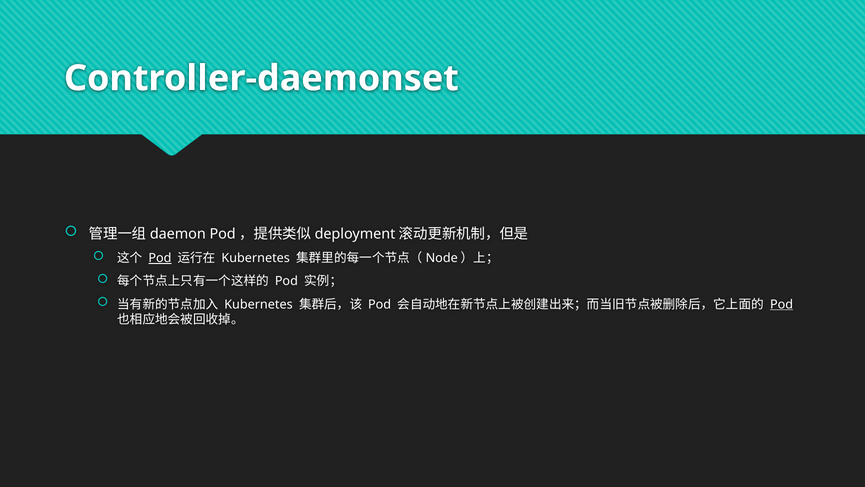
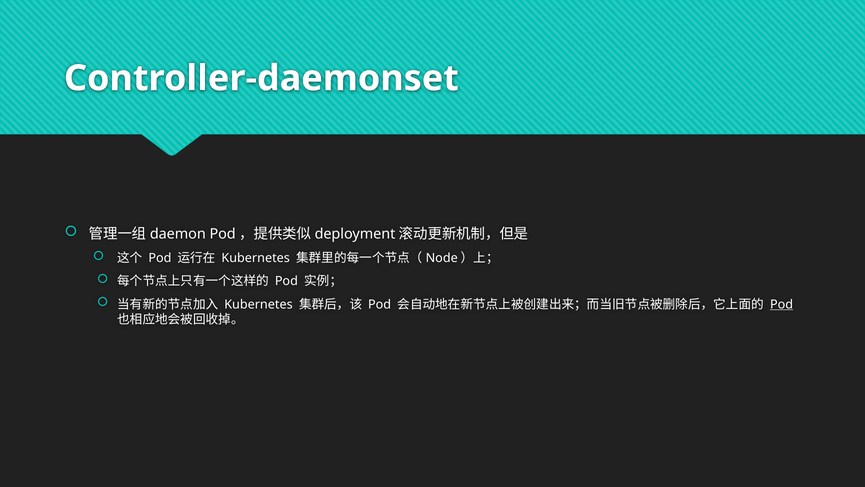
Pod underline: present -> none (160, 258)
